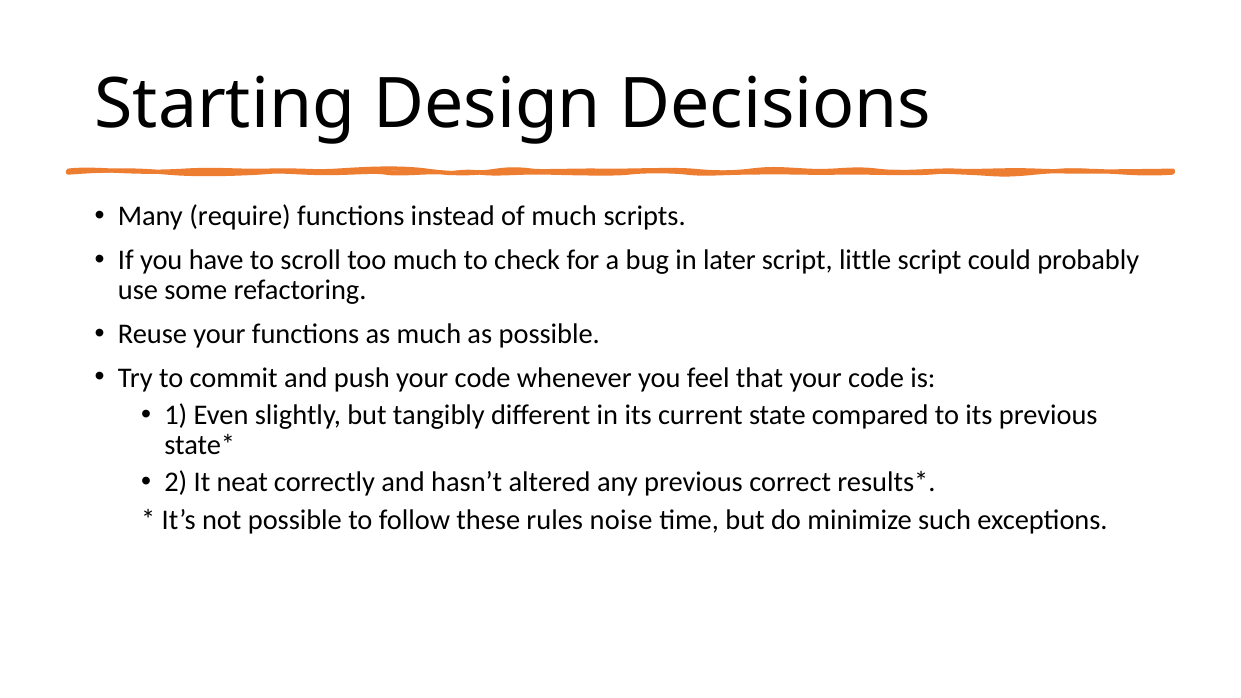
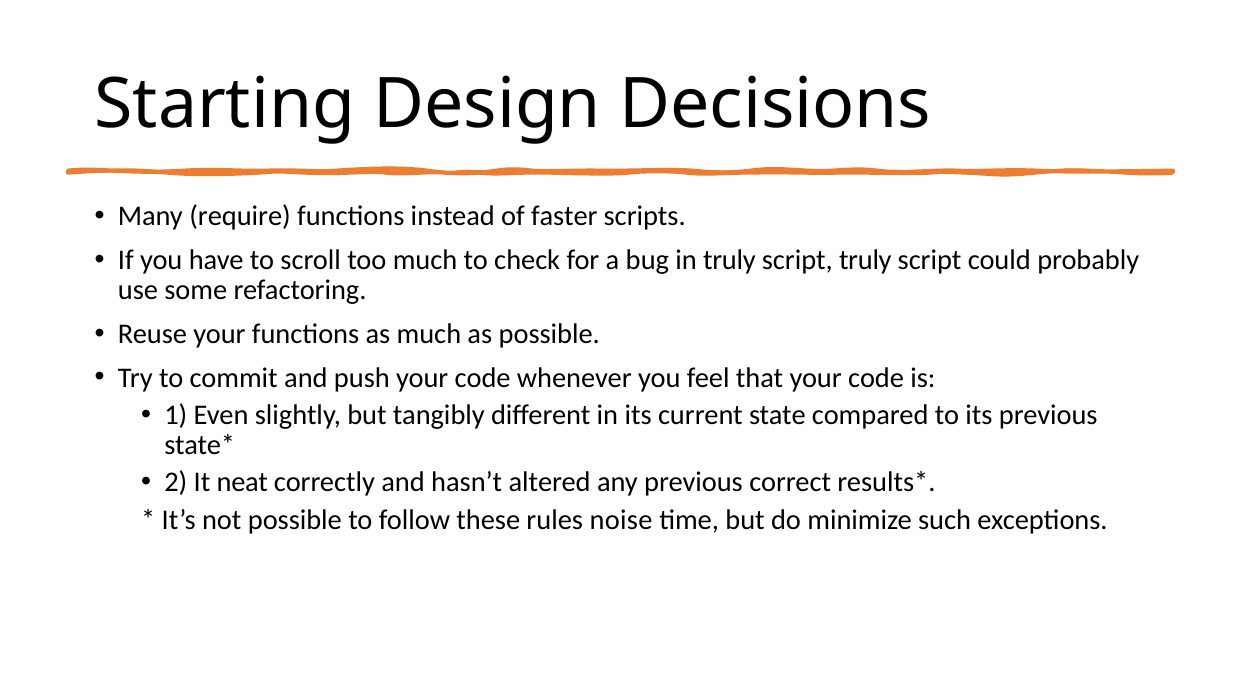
of much: much -> faster (564, 216)
in later: later -> truly (729, 260)
script little: little -> truly (865, 260)
